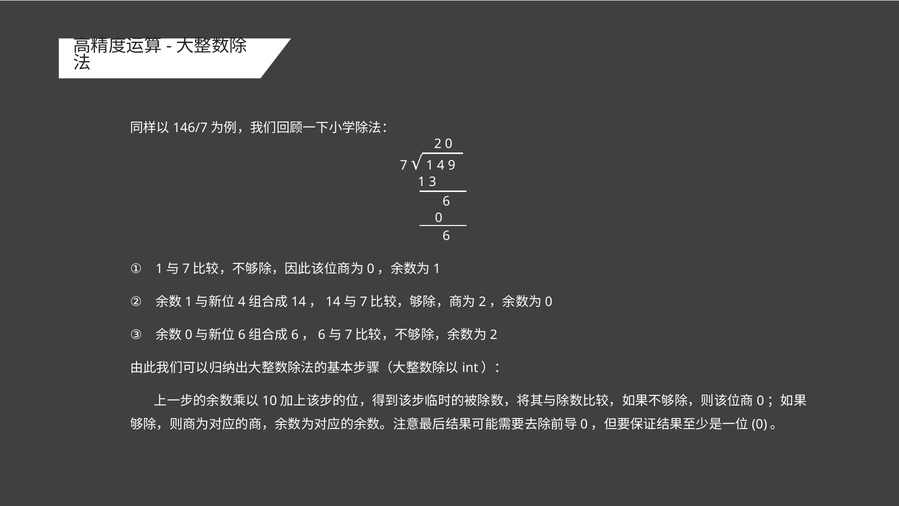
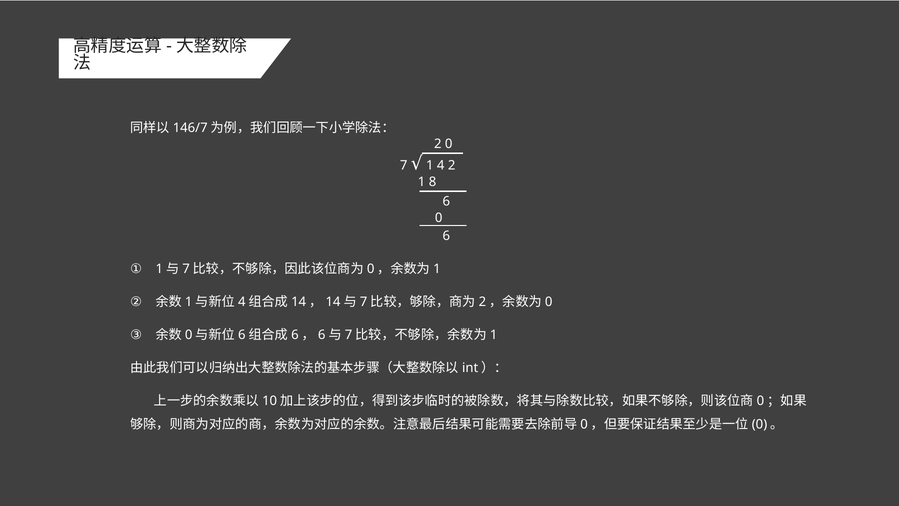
4 9: 9 -> 2 (452, 165)
3: 3 -> 8 (433, 182)
2: 2 -> 1 (494, 335)
